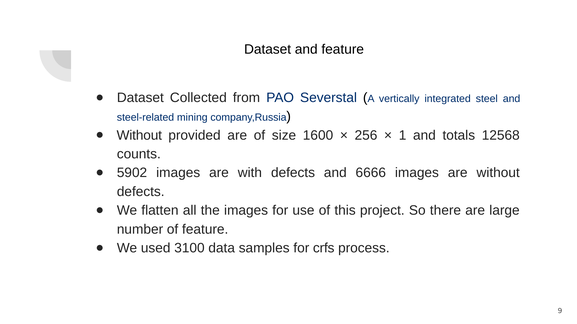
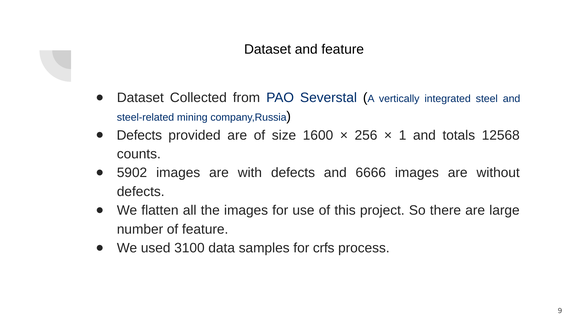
Without: Without -> Defects (139, 135)
